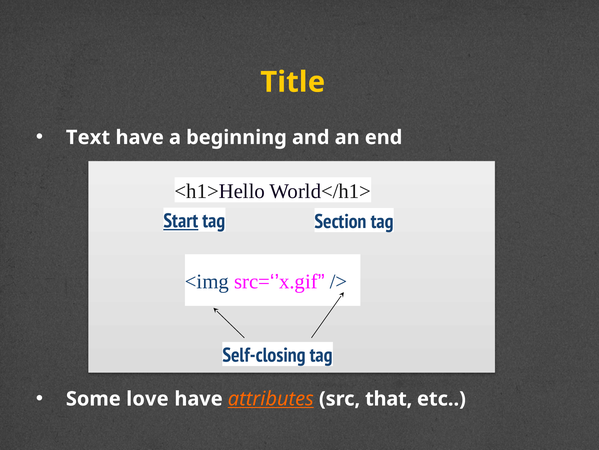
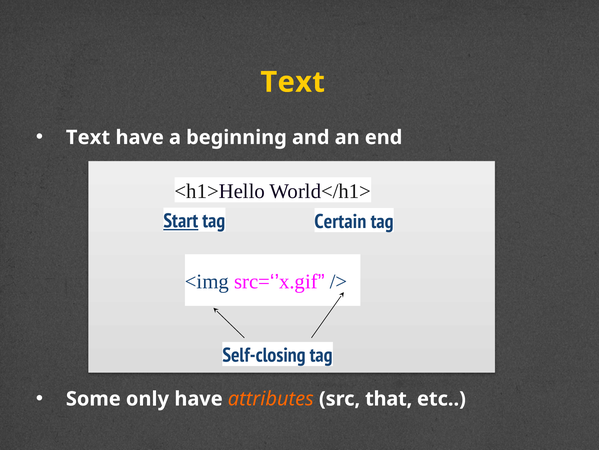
Title: Title -> Text (293, 82)
Section: Section -> Certain (340, 221)
love: love -> only (147, 398)
attributes underline: present -> none (271, 398)
